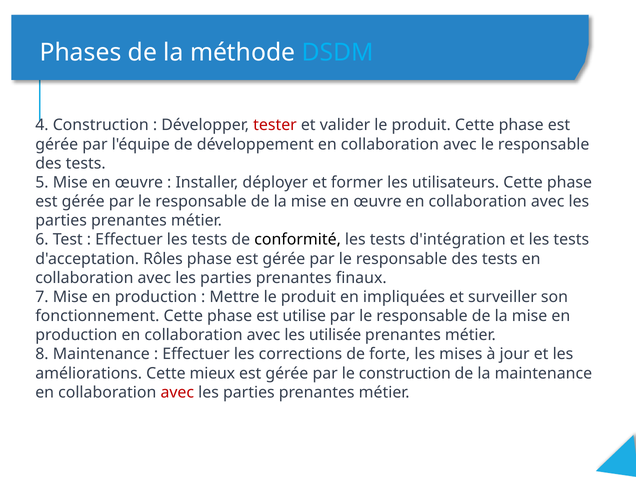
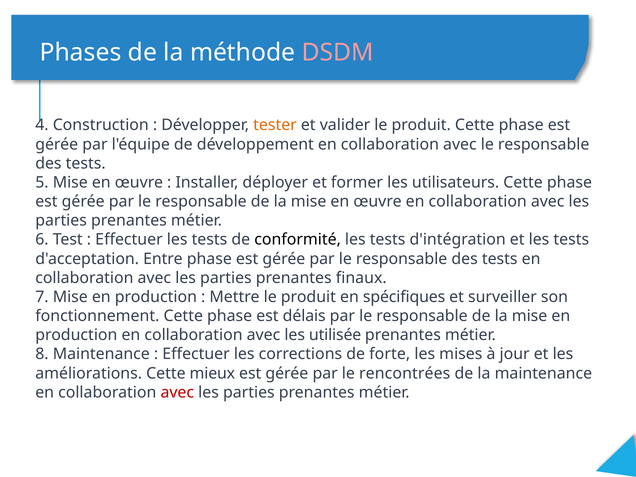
DSDM colour: light blue -> pink (338, 53)
tester colour: red -> orange (275, 125)
Rôles: Rôles -> Entre (163, 259)
impliquées: impliquées -> spécifiques (404, 297)
utilise: utilise -> délais (304, 316)
le construction: construction -> rencontrées (405, 373)
